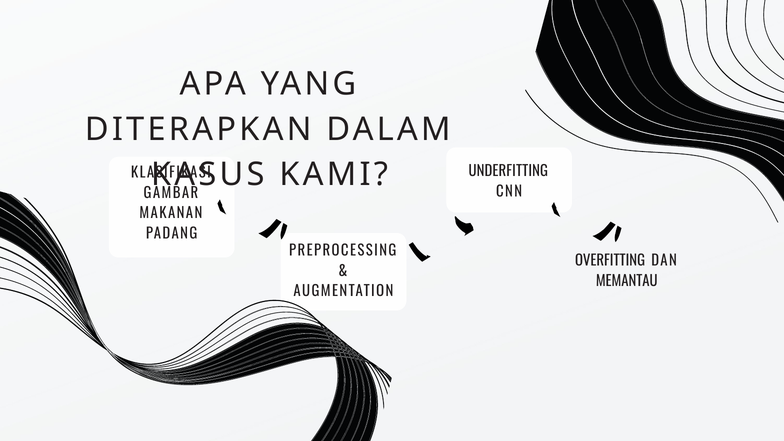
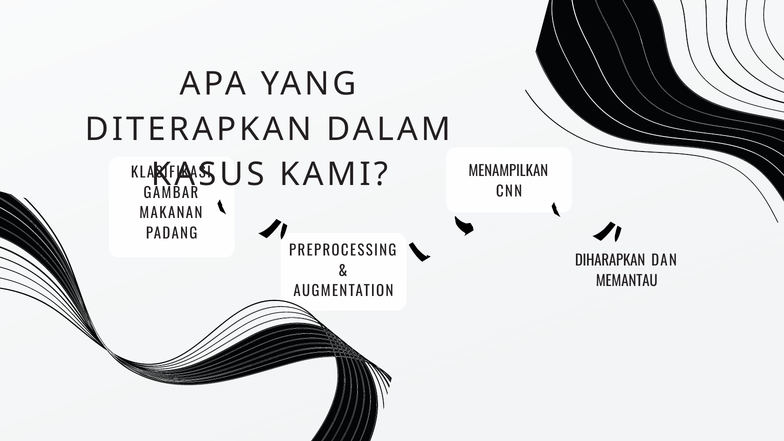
UNDERFITTING: UNDERFITTING -> MENAMPILKAN (508, 171)
OVERFITTING: OVERFITTING -> DIHARAPKAN (610, 261)
